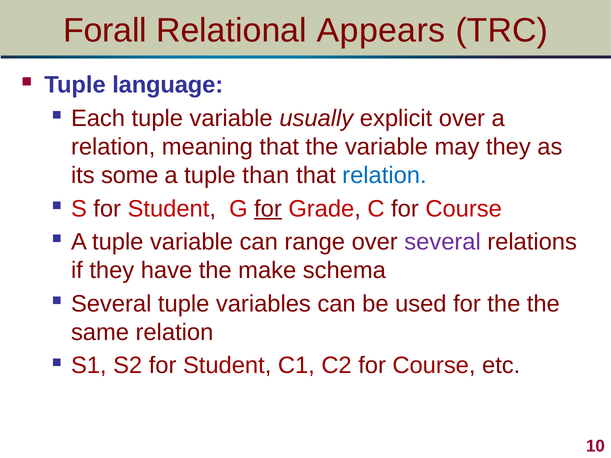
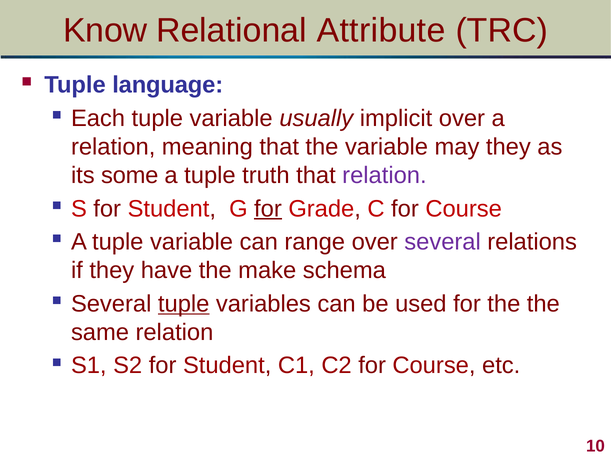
Forall: Forall -> Know (105, 30)
Appears: Appears -> Attribute (381, 30)
explicit: explicit -> implicit (396, 118)
than: than -> truth (266, 176)
relation colour: blue -> purple (384, 176)
tuple underline: none -> present (184, 304)
